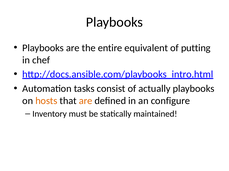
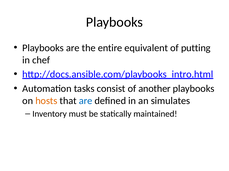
actually: actually -> another (155, 89)
are colour: orange -> blue (86, 101)
configure: configure -> simulates (170, 101)
